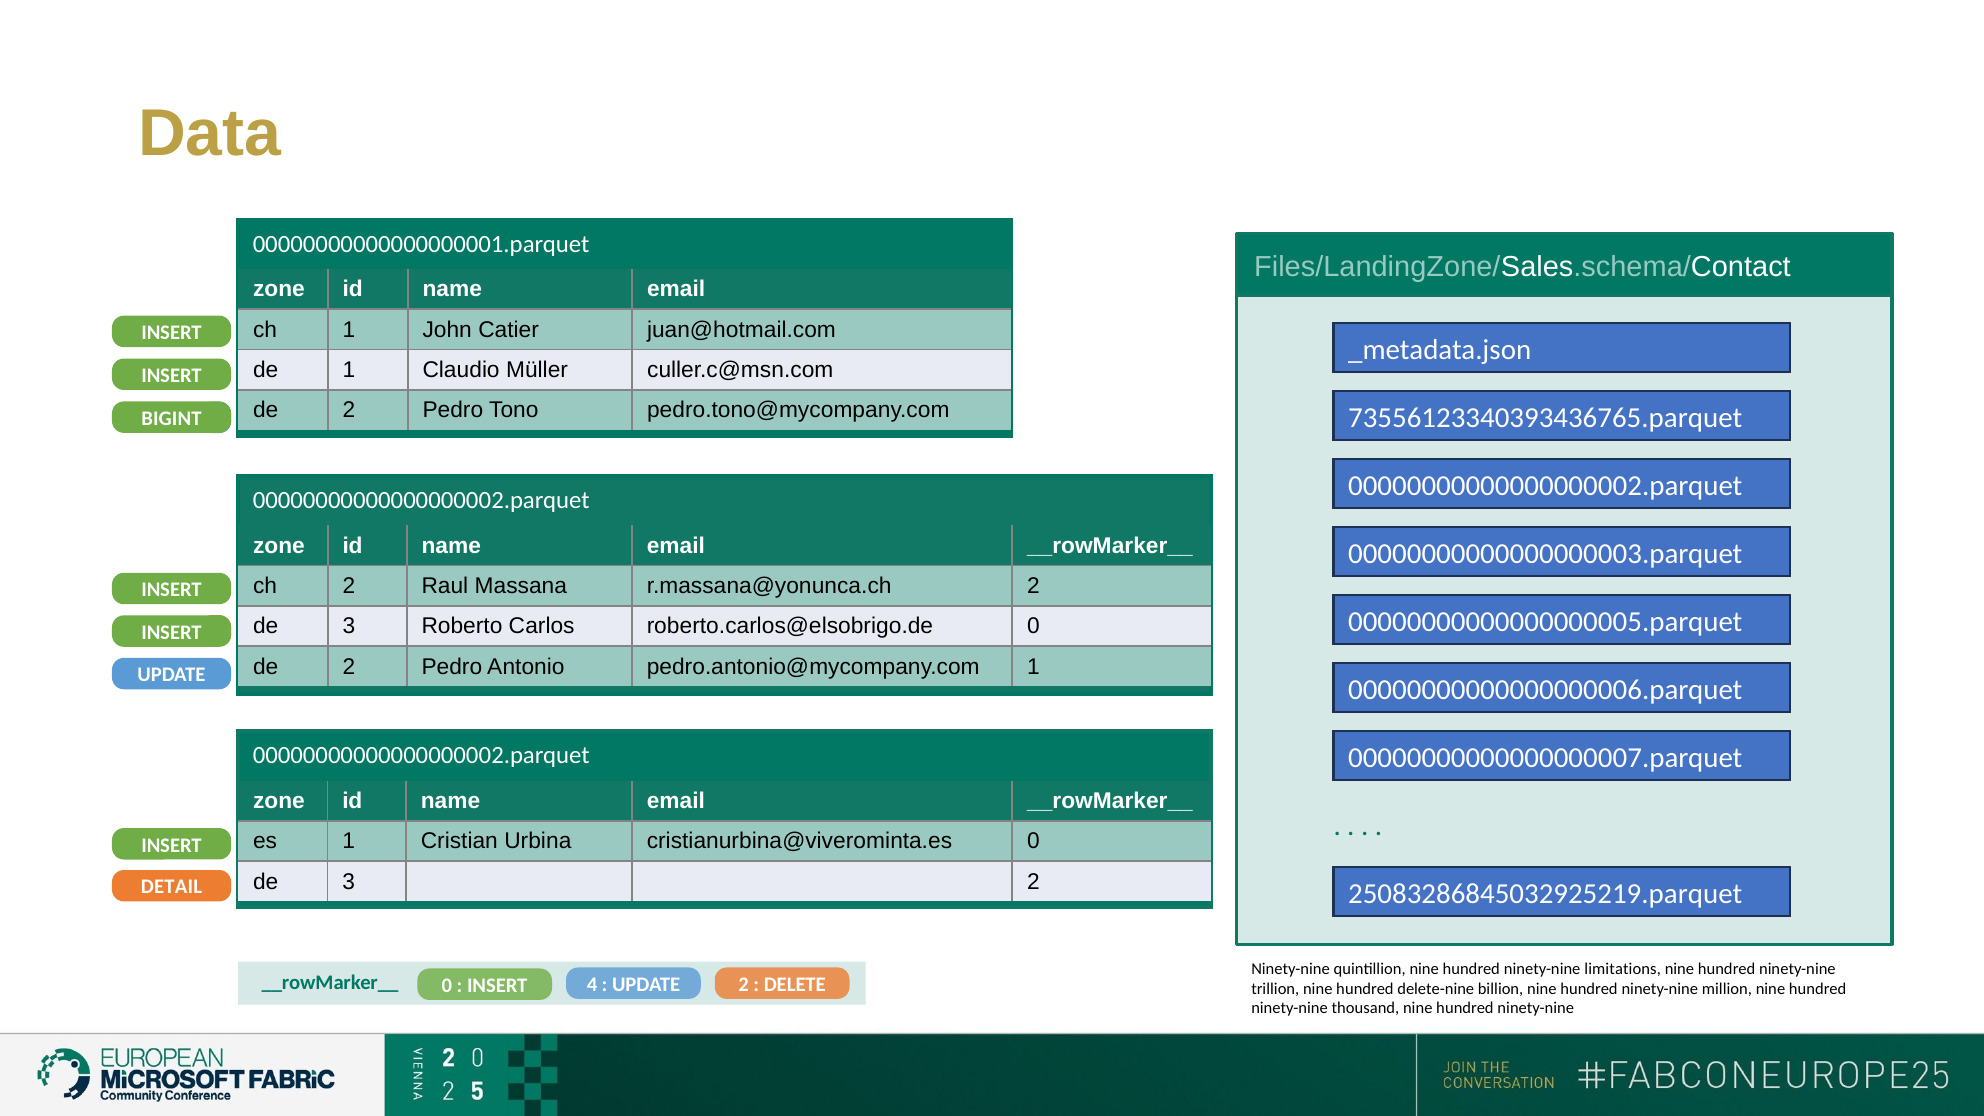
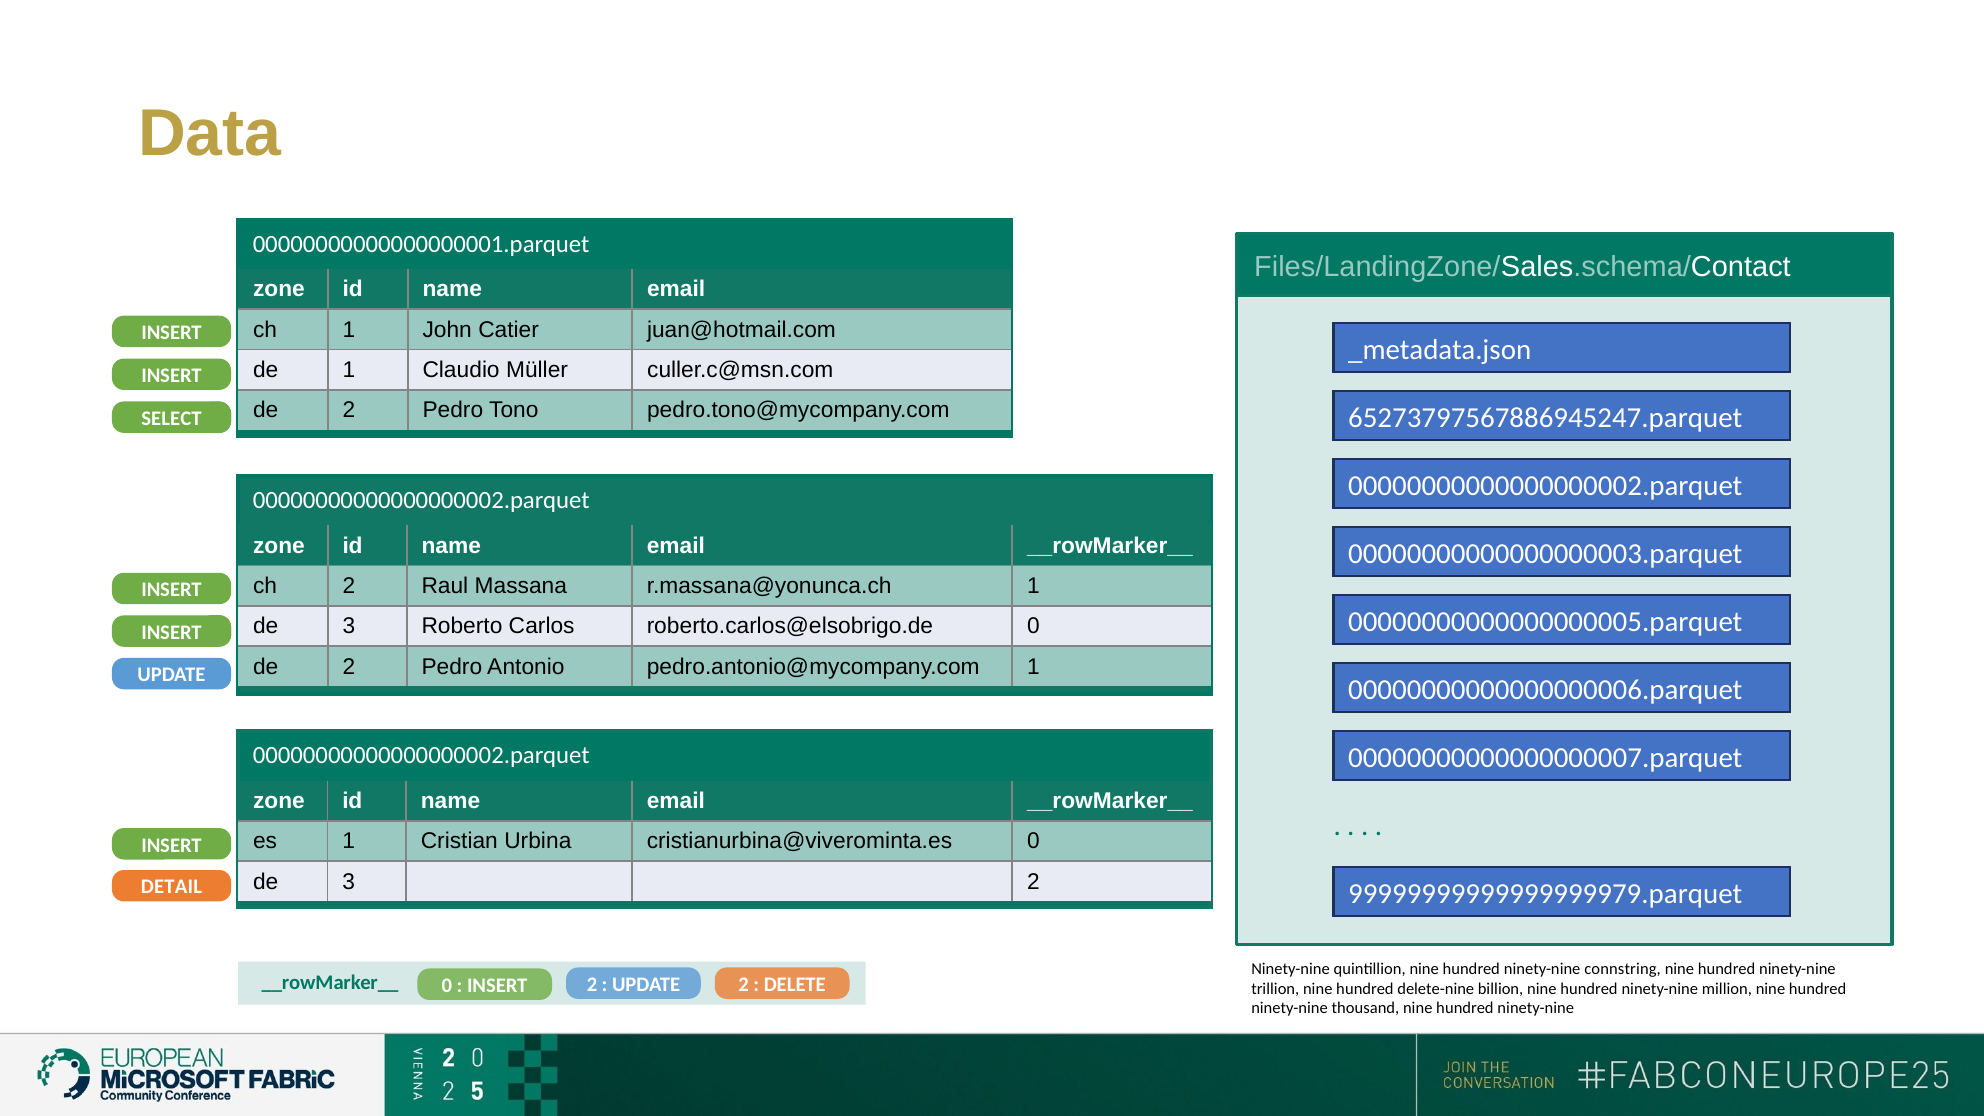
73556123340393436765.parquet: 73556123340393436765.parquet -> 65273797567886945247.parquet (1545, 418)
BIGINT: BIGINT -> SELECT (171, 419)
r.massana@yonunca.ch 2: 2 -> 1 (1033, 586)
25083286845032925219.parquet: 25083286845032925219.parquet -> 99999999999999999979.parquet (1545, 894)
limitations: limitations -> connstring (1623, 969)
INSERT 4: 4 -> 2 (592, 985)
